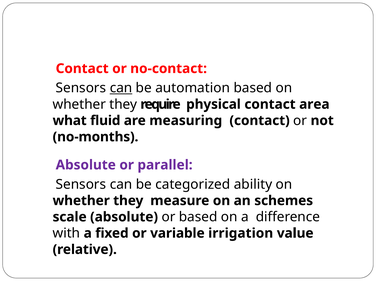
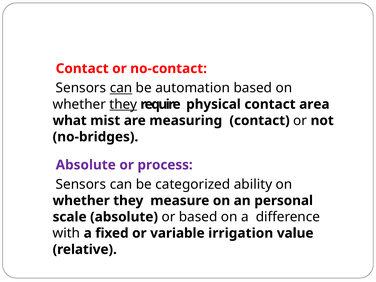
they underline: none -> present (123, 104)
fluid: fluid -> mist (105, 121)
no-months: no-months -> no-bridges (95, 137)
parallel: parallel -> process (165, 165)
schemes: schemes -> personal (284, 201)
